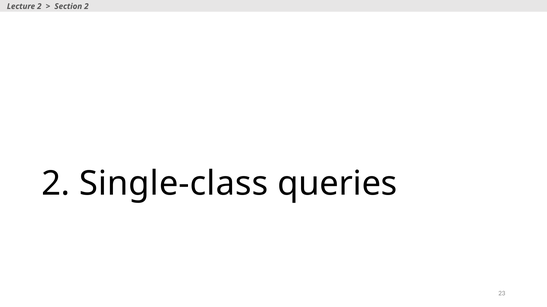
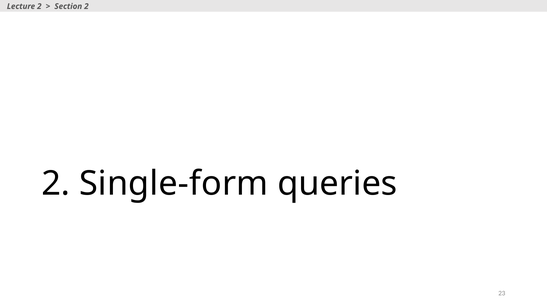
Single-class: Single-class -> Single-form (174, 184)
